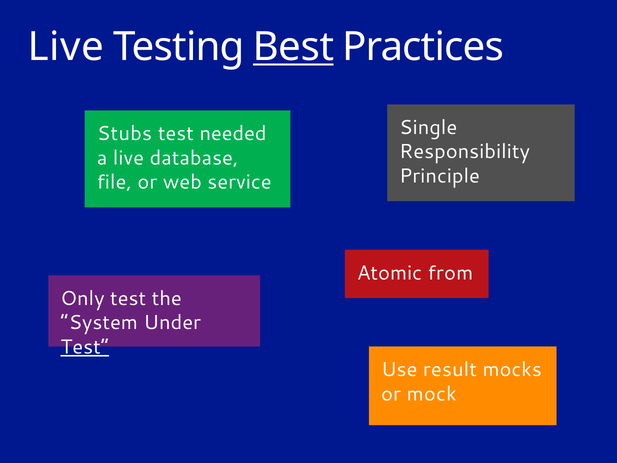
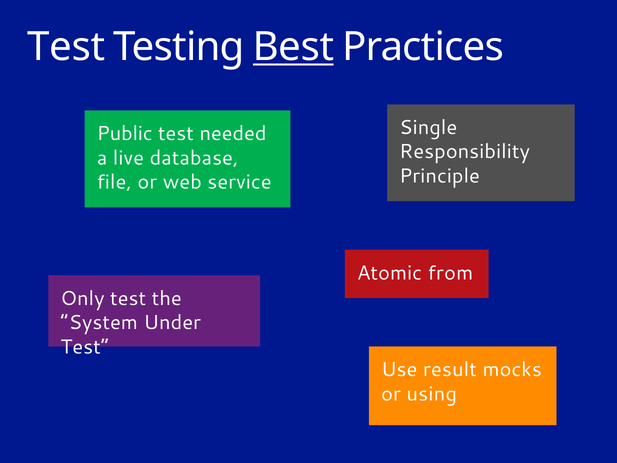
Live: Live -> Test (66, 47)
Stubs: Stubs -> Public (125, 134)
Test underline: present -> none (85, 347)
mock: mock -> using (432, 394)
